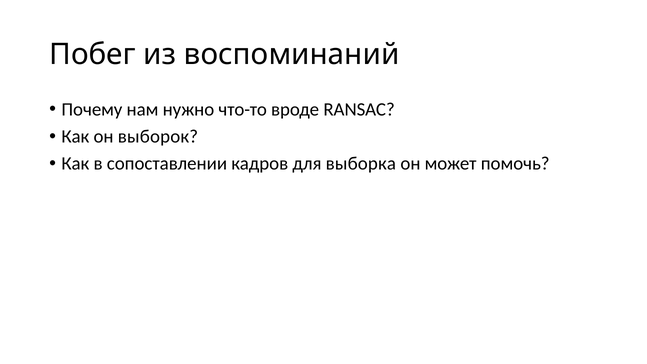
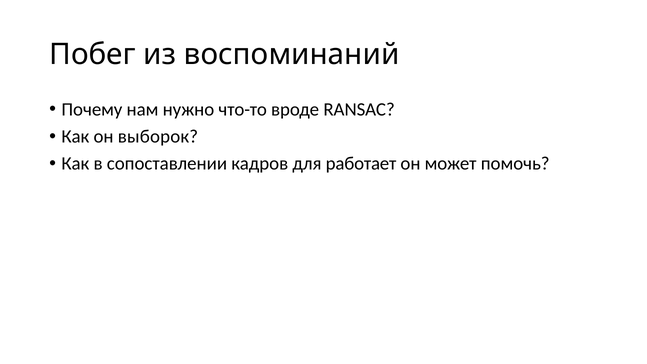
выборка: выборка -> работает (361, 164)
